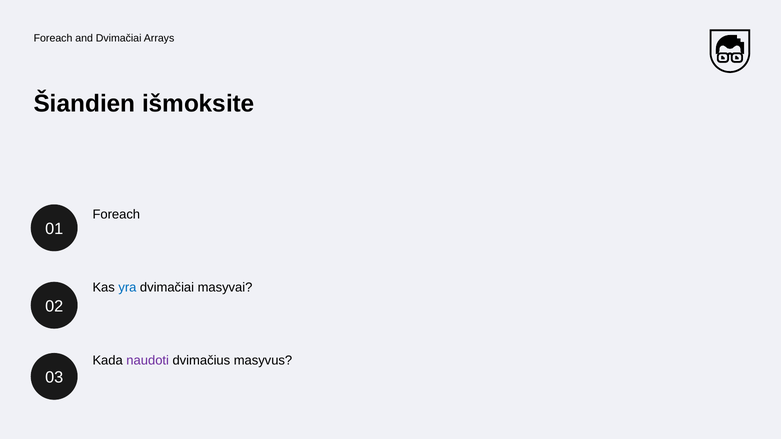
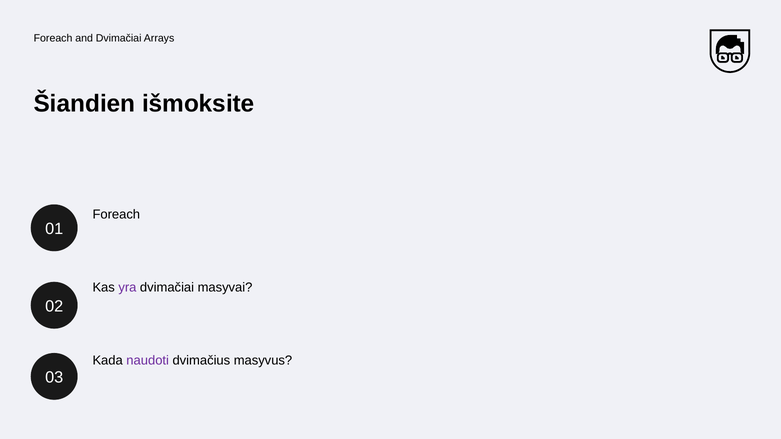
yra colour: blue -> purple (127, 288)
